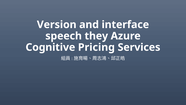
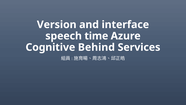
they: they -> time (96, 36)
Pricing: Pricing -> Behind (96, 47)
